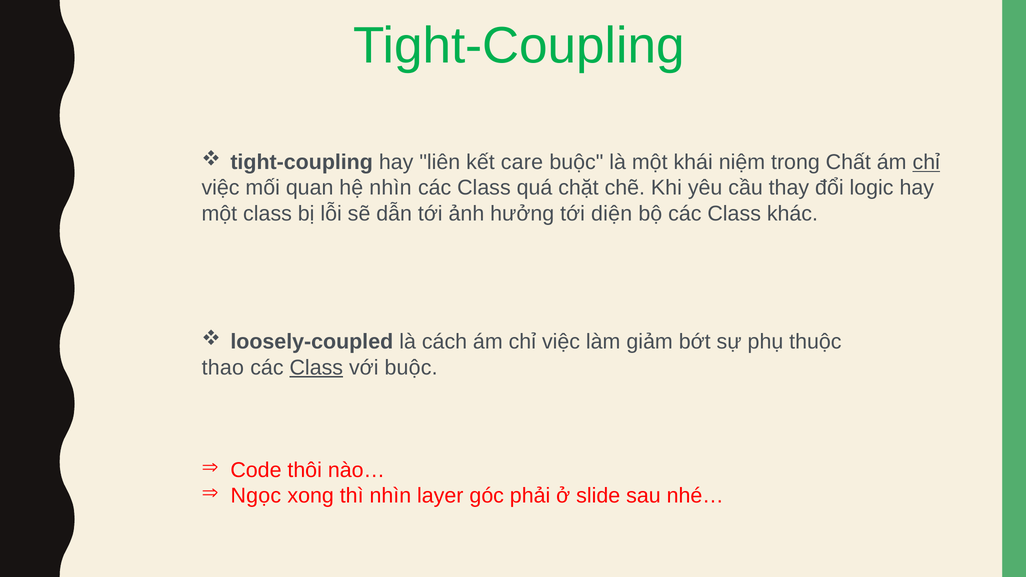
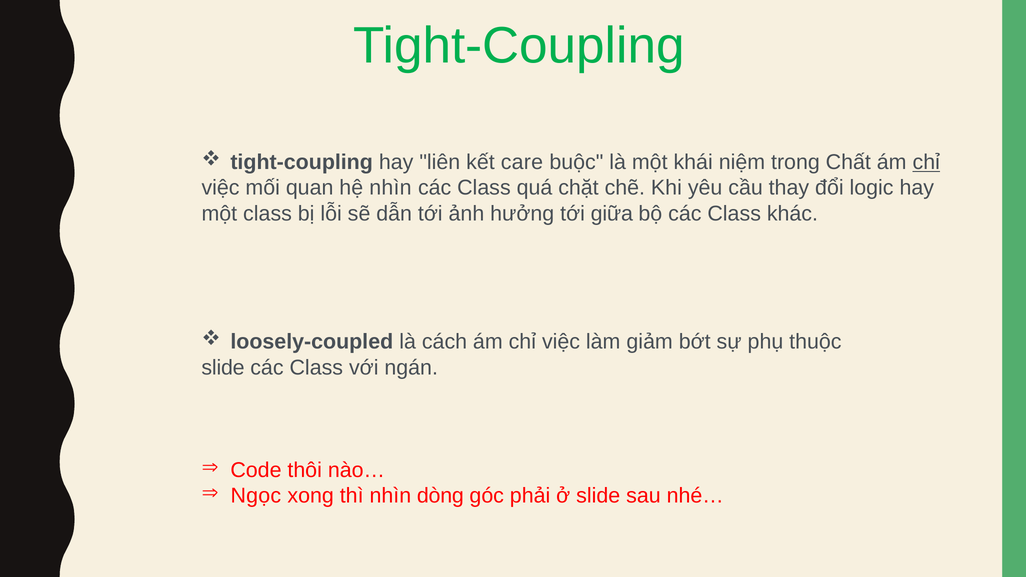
diện: diện -> giữa (612, 214)
thao: thao -> slide (223, 368)
Class underline: present -> none (316, 368)
với buộc: buộc -> ngán (411, 368)
layer: layer -> dòng (440, 496)
